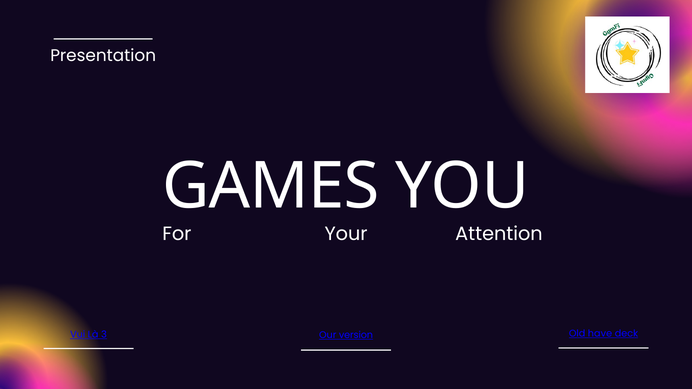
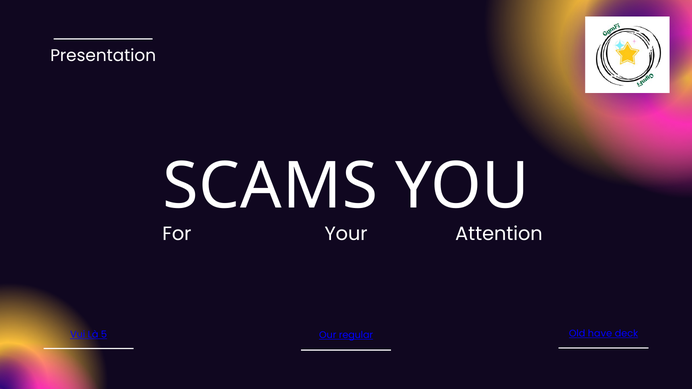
GAMES: GAMES -> SCAMS (270, 187)
3: 3 -> 5 (104, 335)
version: version -> regular (356, 335)
